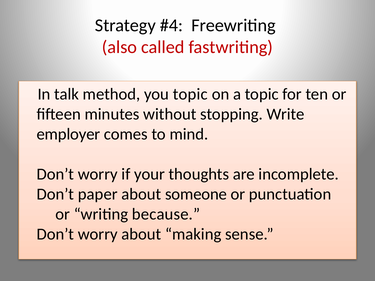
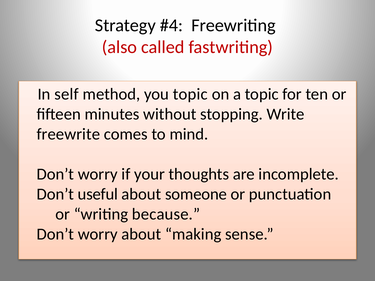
talk: talk -> self (66, 94)
employer: employer -> freewrite (68, 134)
paper: paper -> useful (98, 194)
